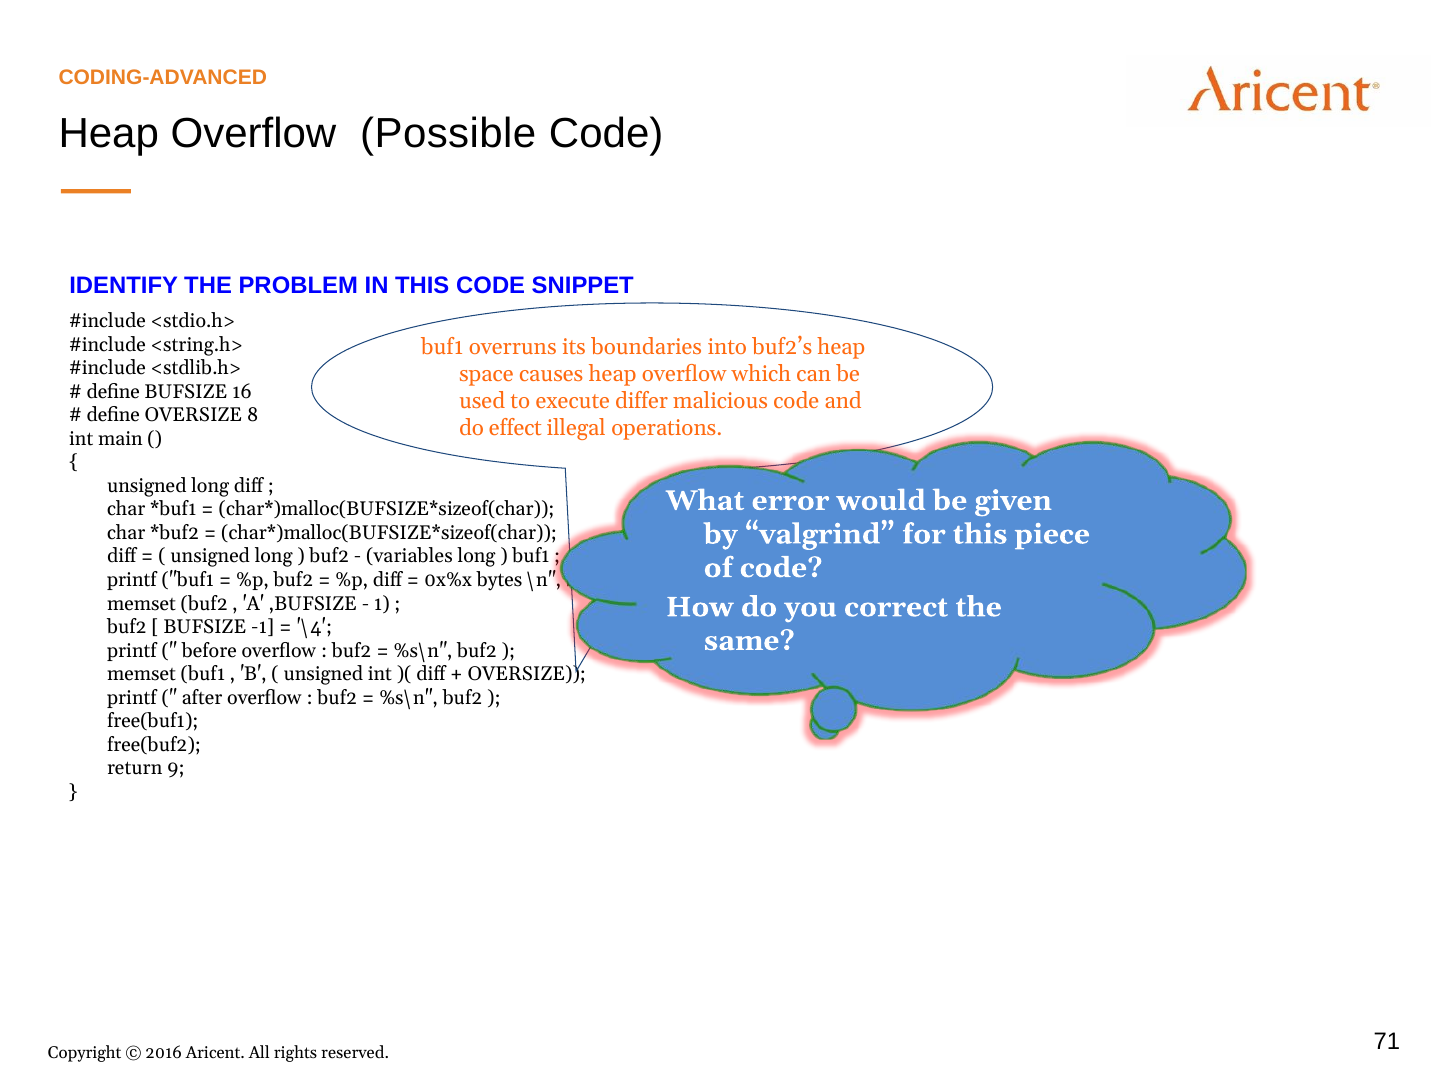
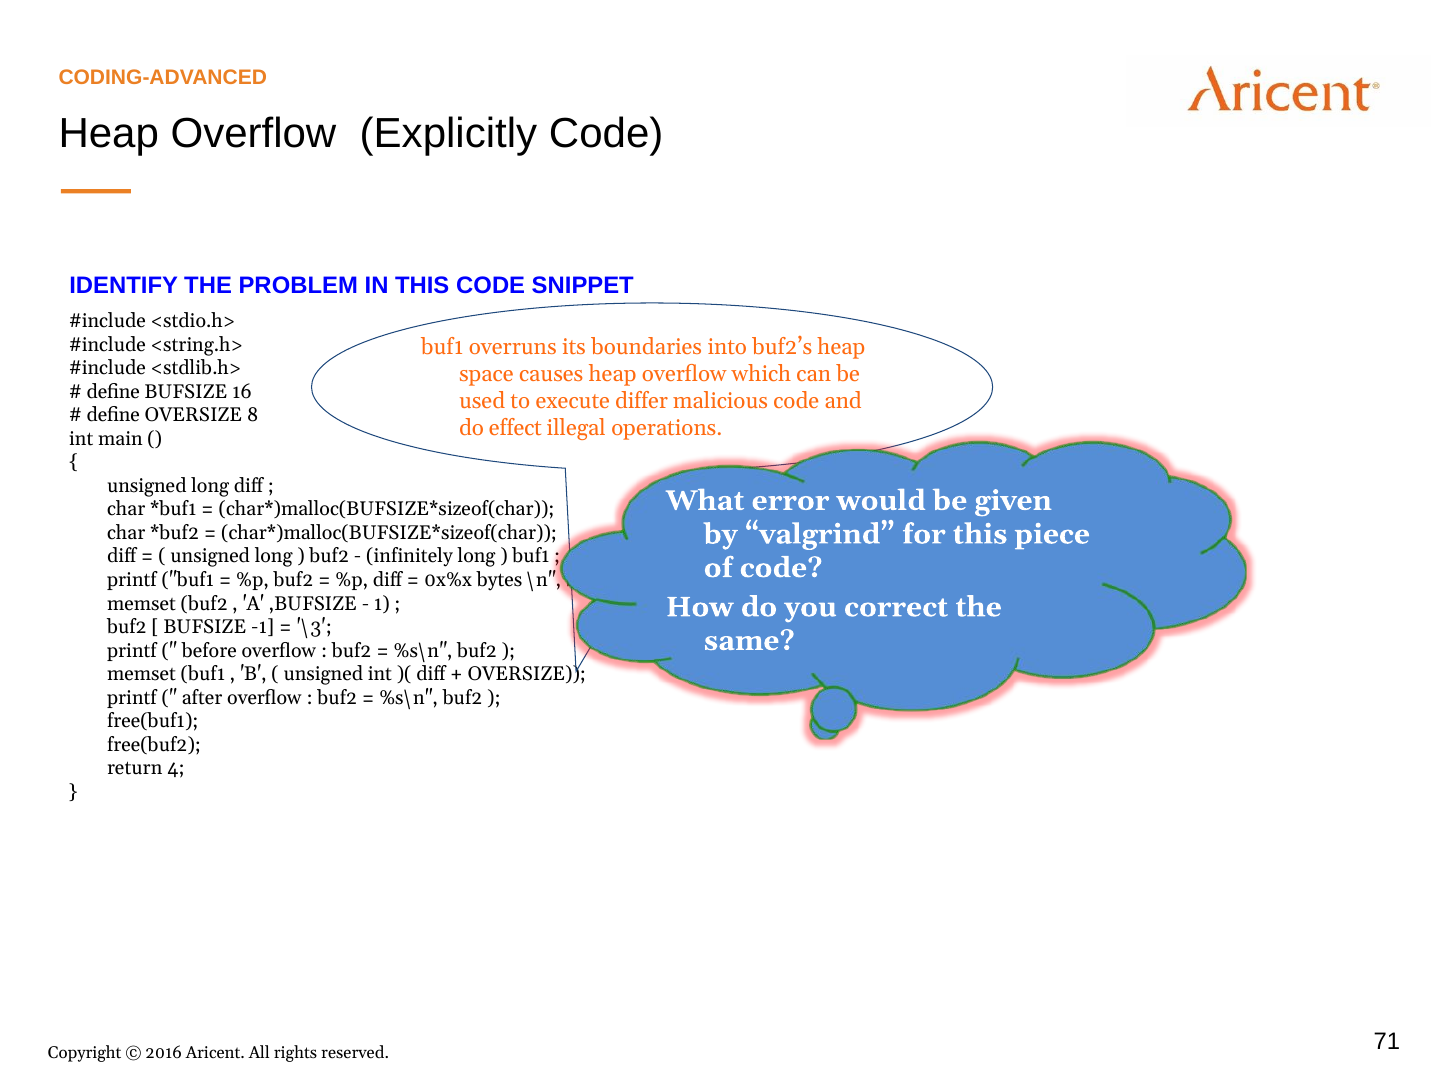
Possible: Possible -> Explicitly (448, 134)
variables: variables -> infinitely (409, 557)
\4: \4 -> \3 (314, 628)
9: 9 -> 4 (176, 769)
